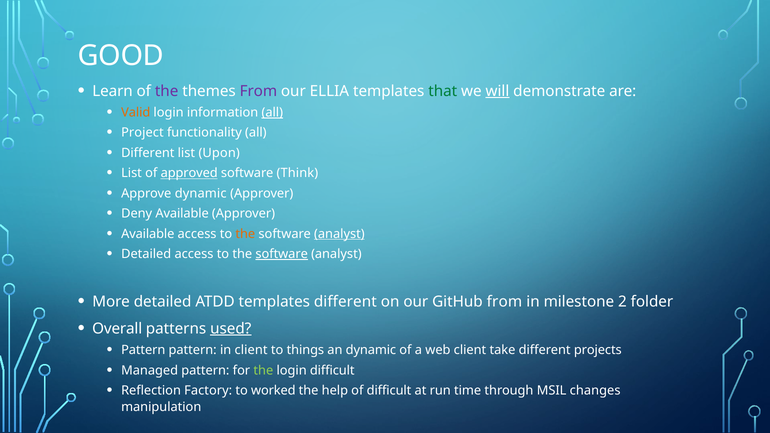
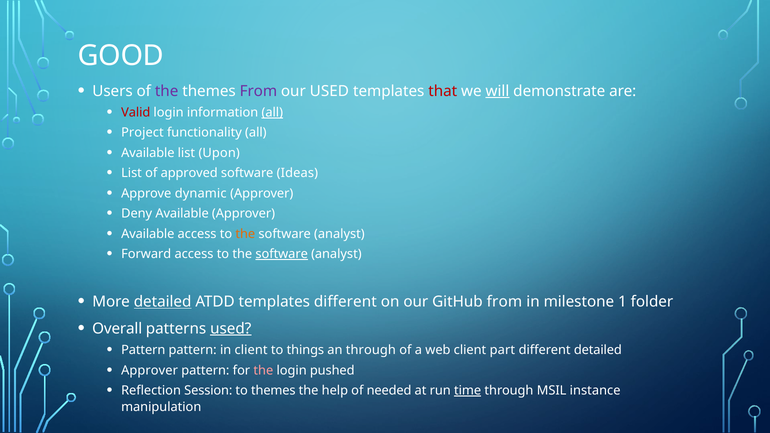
Learn: Learn -> Users (112, 91)
our ELLIA: ELLIA -> USED (329, 91)
that colour: green -> red (443, 91)
Valid colour: orange -> red (136, 113)
Different: Different -> Available (148, 153)
approved underline: present -> none (189, 173)
Think: Think -> Ideas (297, 173)
analyst underline: present -> none (339, 234)
Detailed: Detailed -> Forward (146, 254)
detailed underline: none -> present (163, 302)
2: 2 -> 1 (622, 302)
an dynamic: dynamic -> through (371, 350)
take: take -> part (502, 350)
different projects: projects -> detailed (598, 350)
Managed: Managed -> Approver (150, 370)
the colour: light green -> pink (263, 370)
login difficult: difficult -> pushed (332, 370)
Factory: Factory -> Session (208, 391)
to worked: worked -> themes (273, 391)
of difficult: difficult -> needed (389, 391)
time underline: none -> present (468, 391)
changes: changes -> instance (595, 391)
